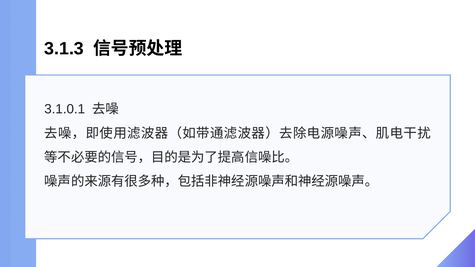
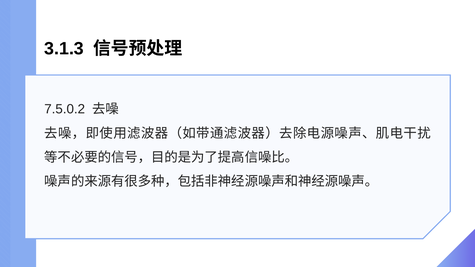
3.1.0.1: 3.1.0.1 -> 7.5.0.2 (65, 109)
